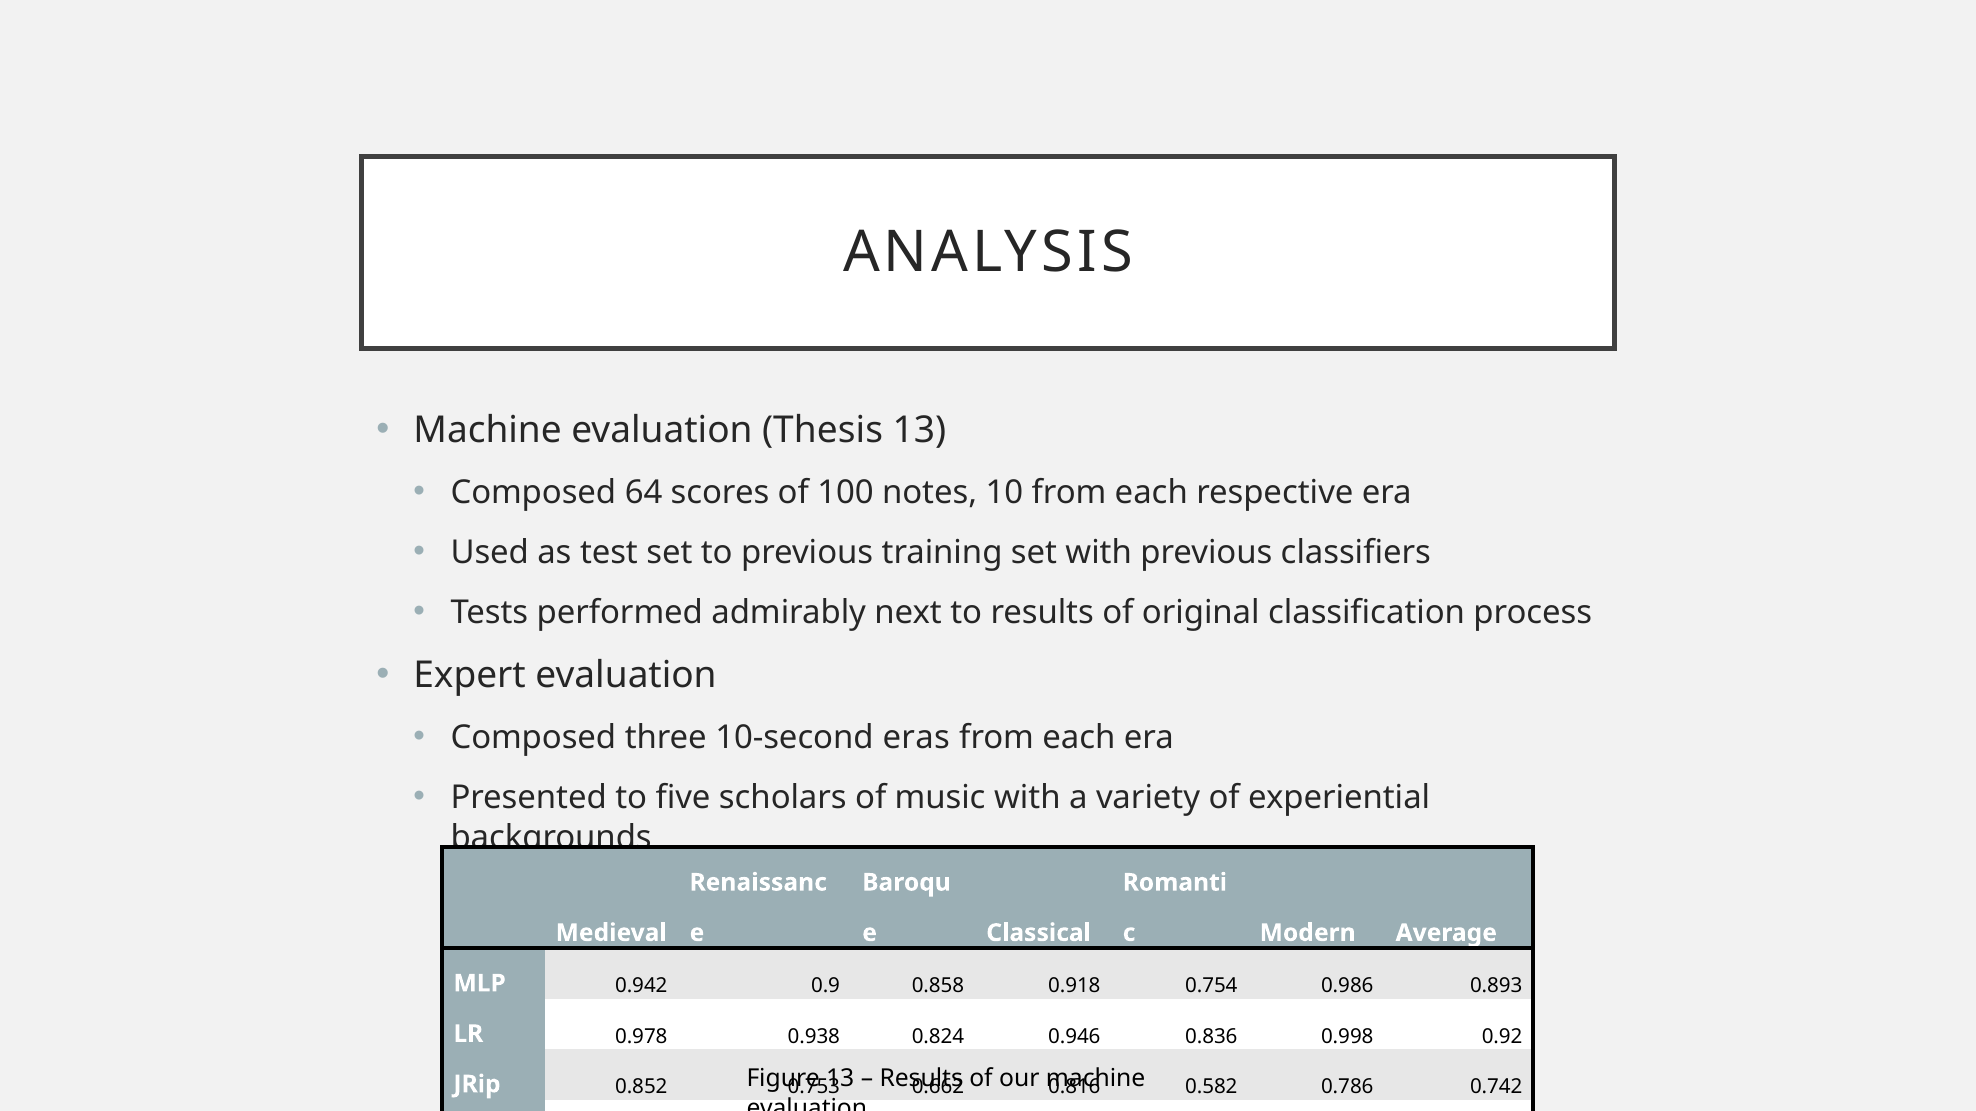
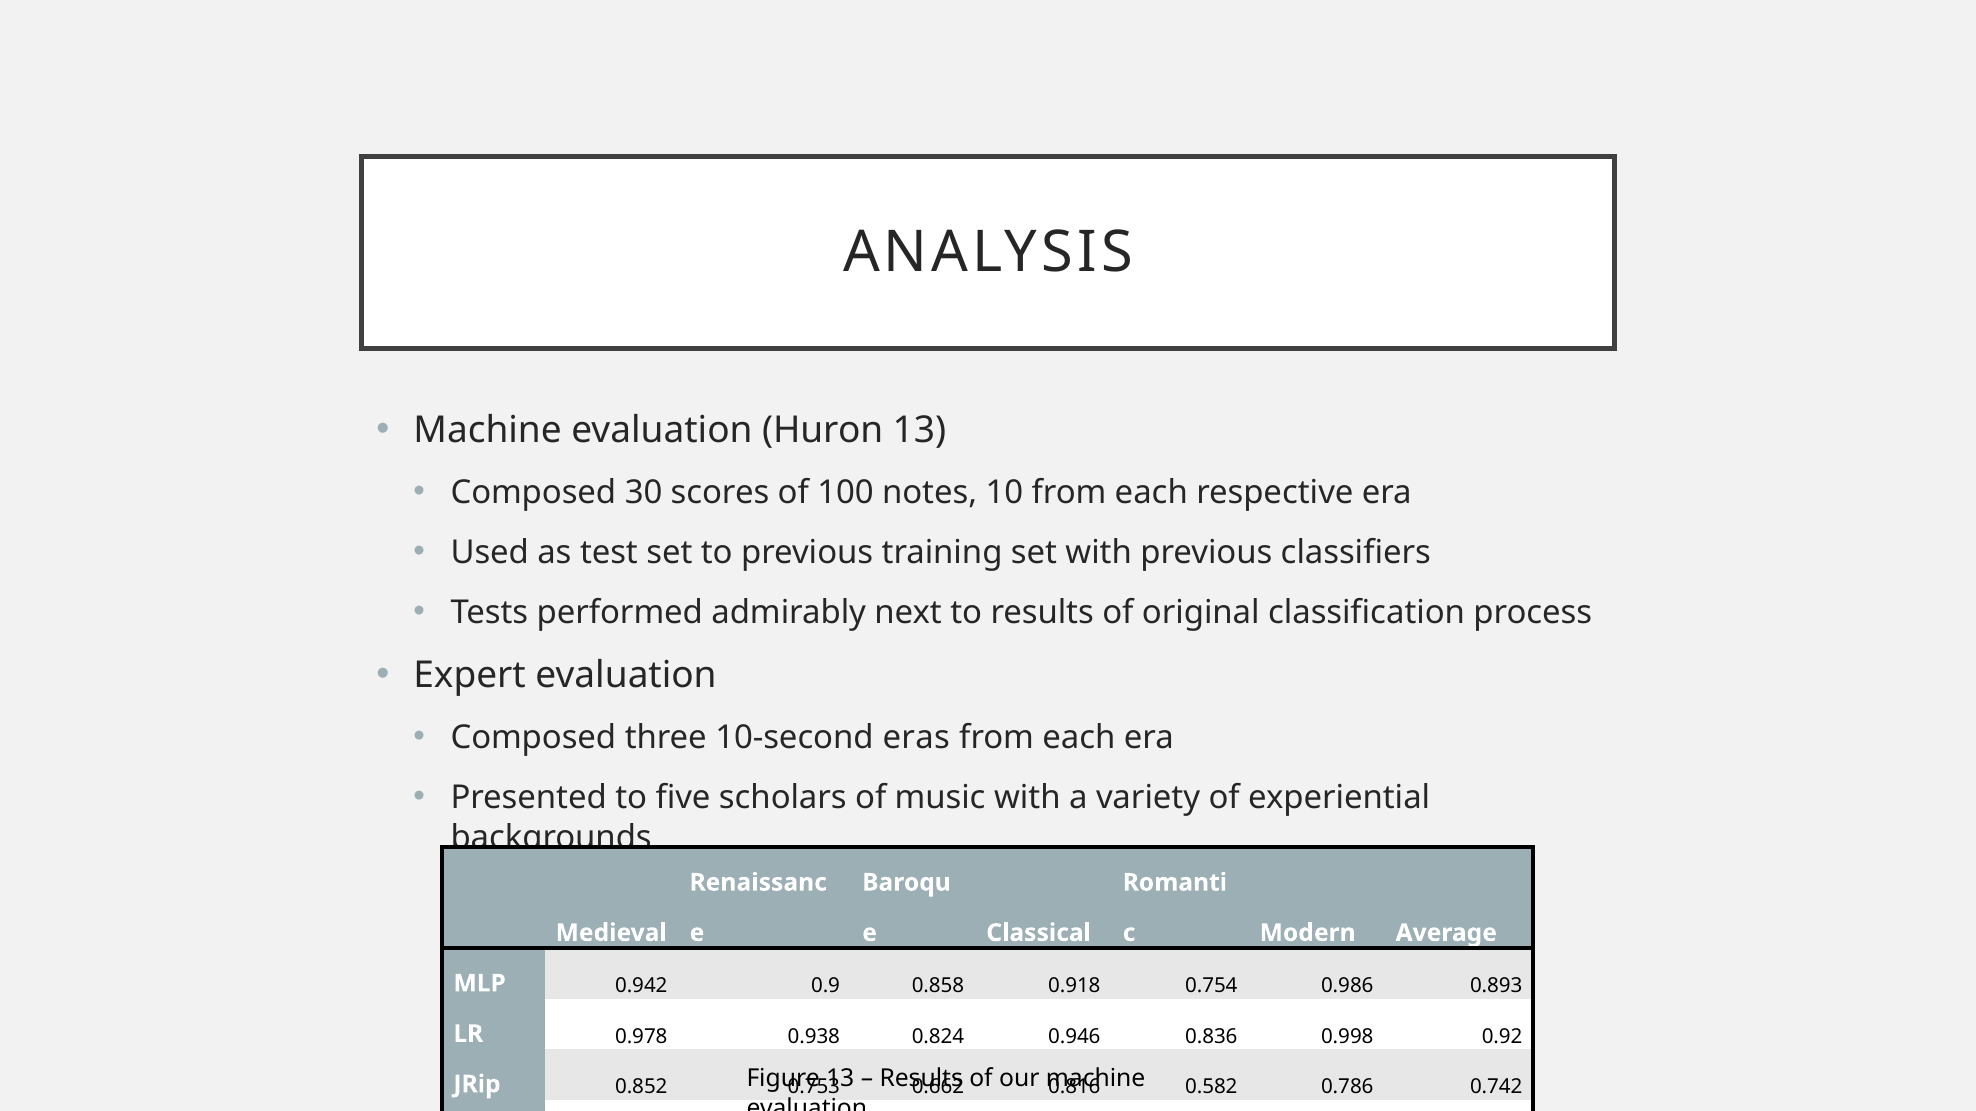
Thesis: Thesis -> Huron (823, 431)
64: 64 -> 30 (644, 493)
